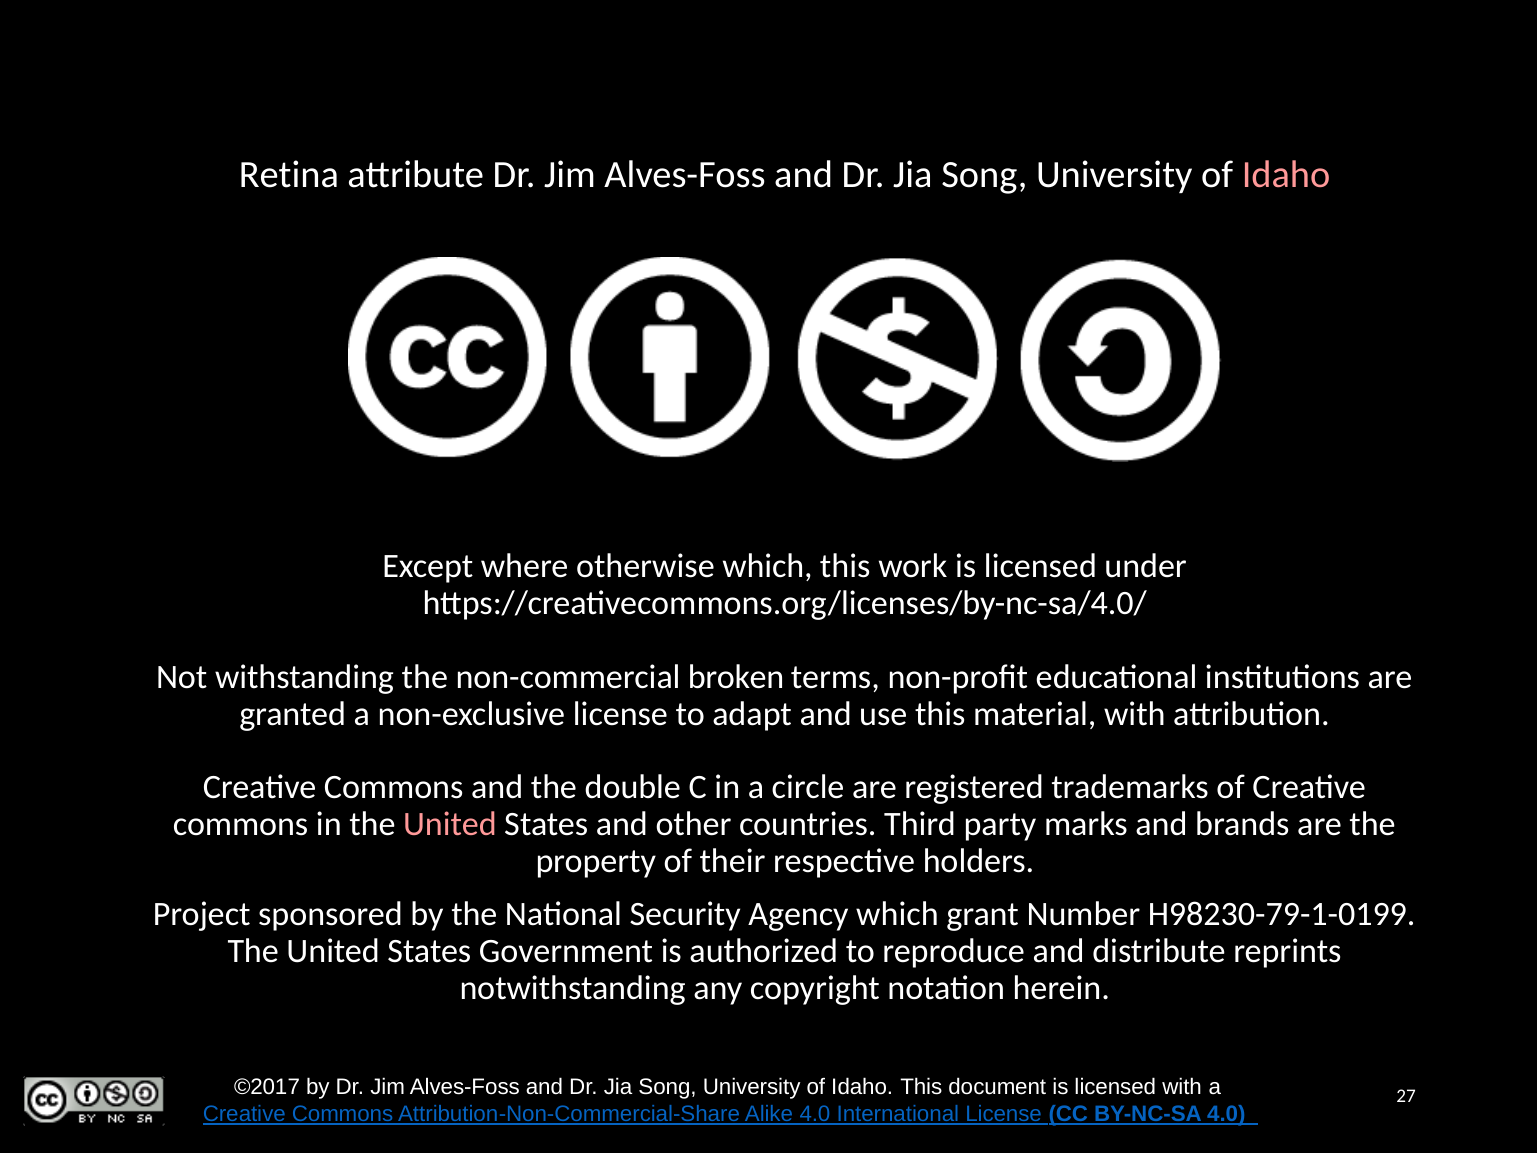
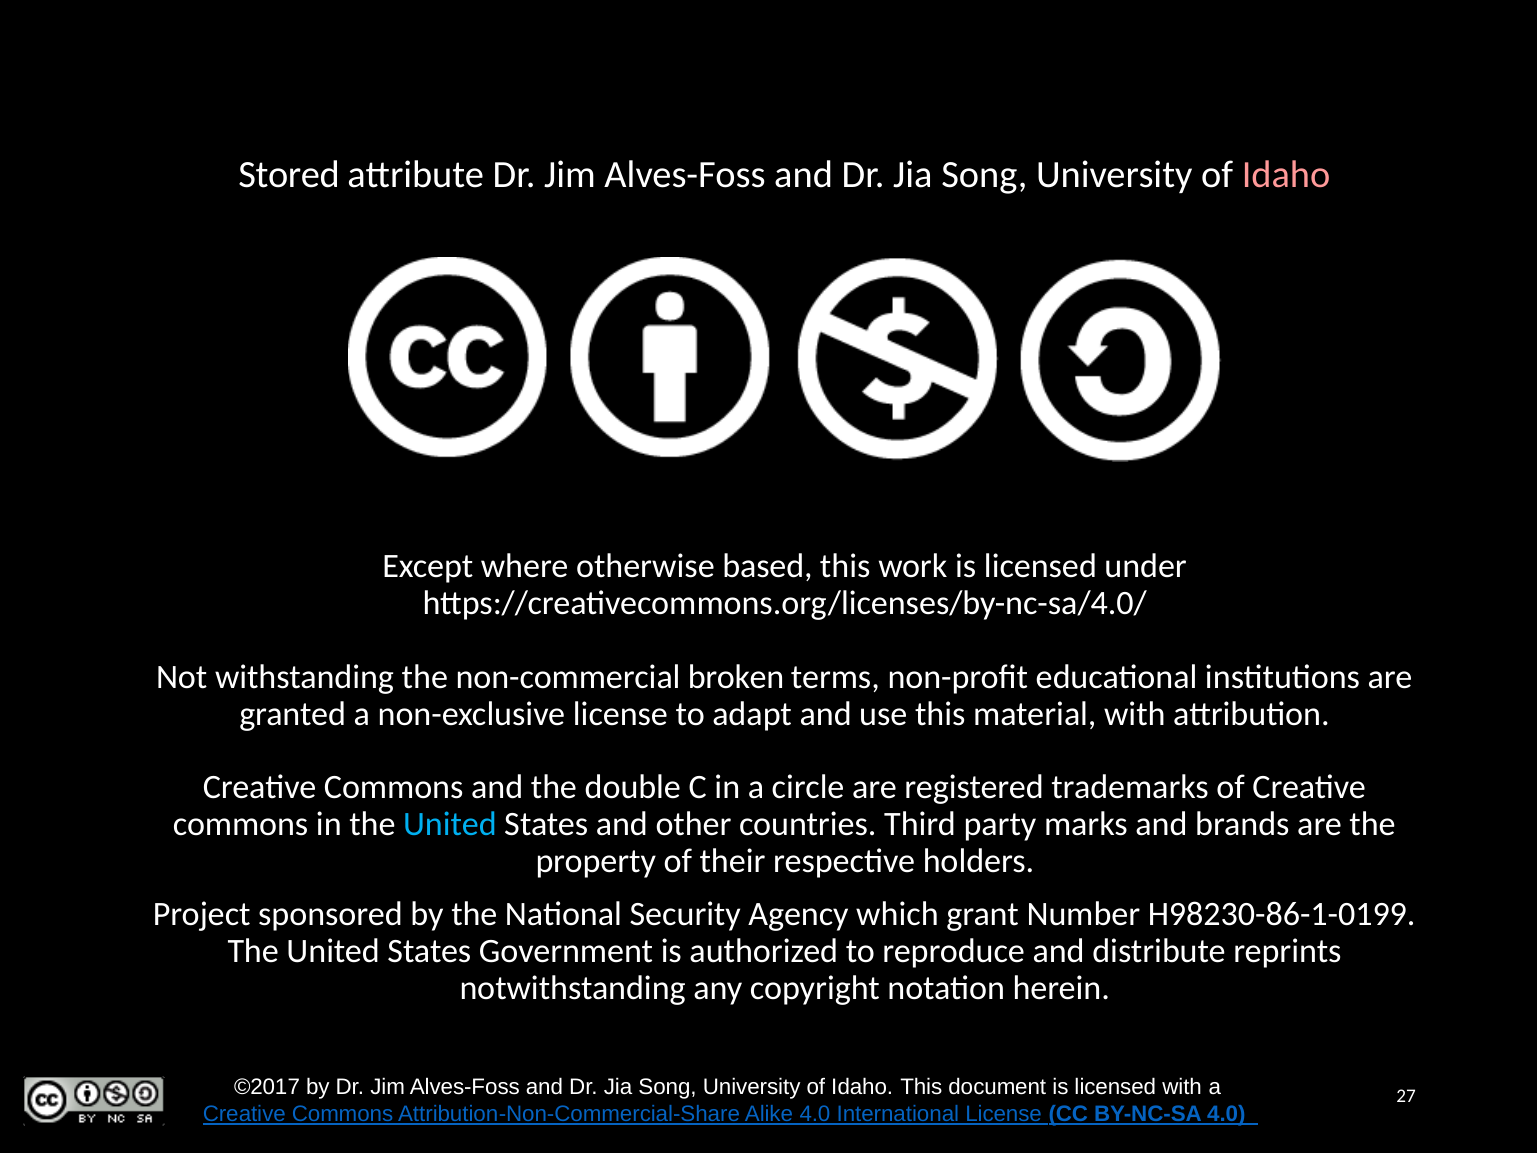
Retina: Retina -> Stored (289, 175)
otherwise which: which -> based (767, 566)
United colour: pink -> light blue (450, 824)
H98230-79-1-0199: H98230-79-1-0199 -> H98230-86-1-0199 (1282, 914)
